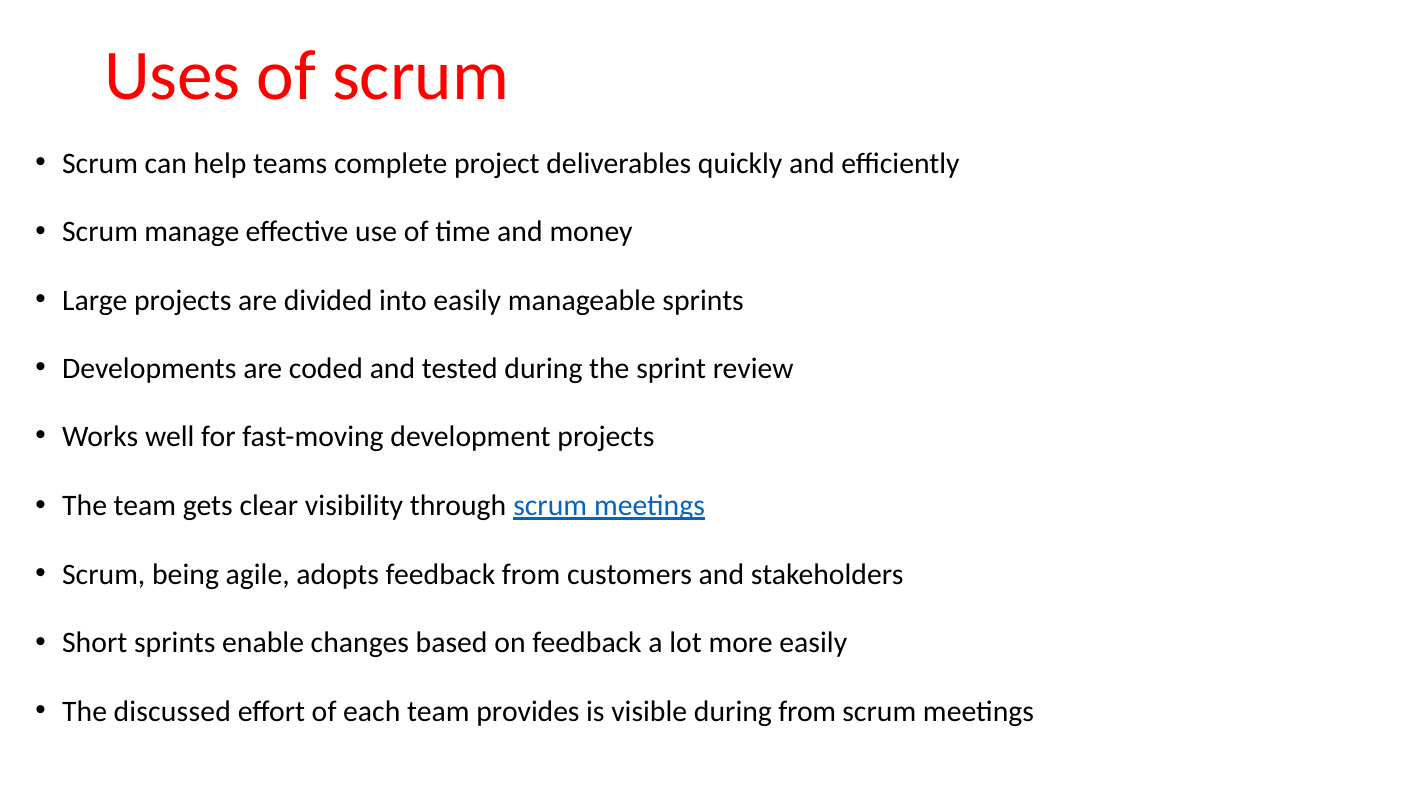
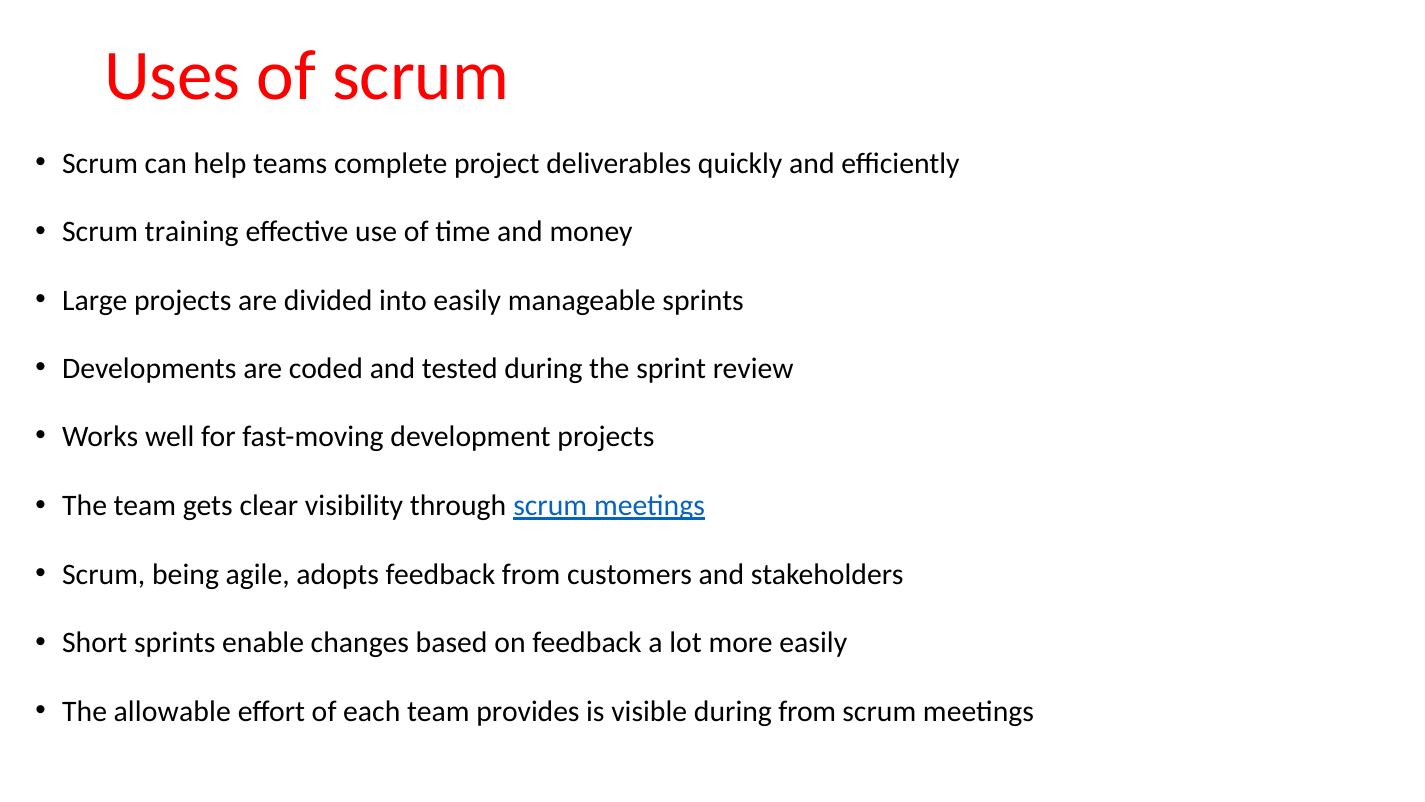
manage: manage -> training (192, 232)
discussed: discussed -> allowable (172, 711)
